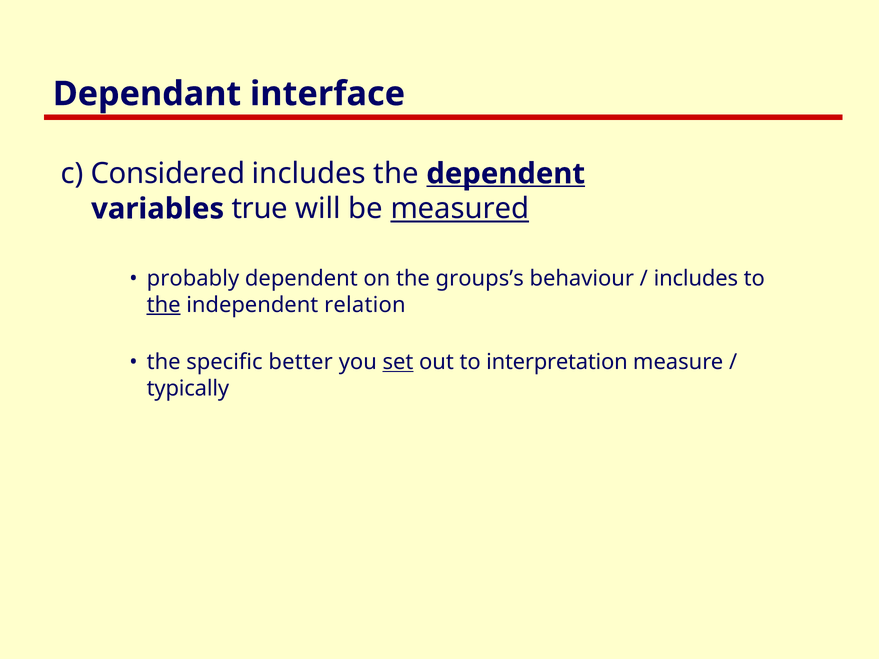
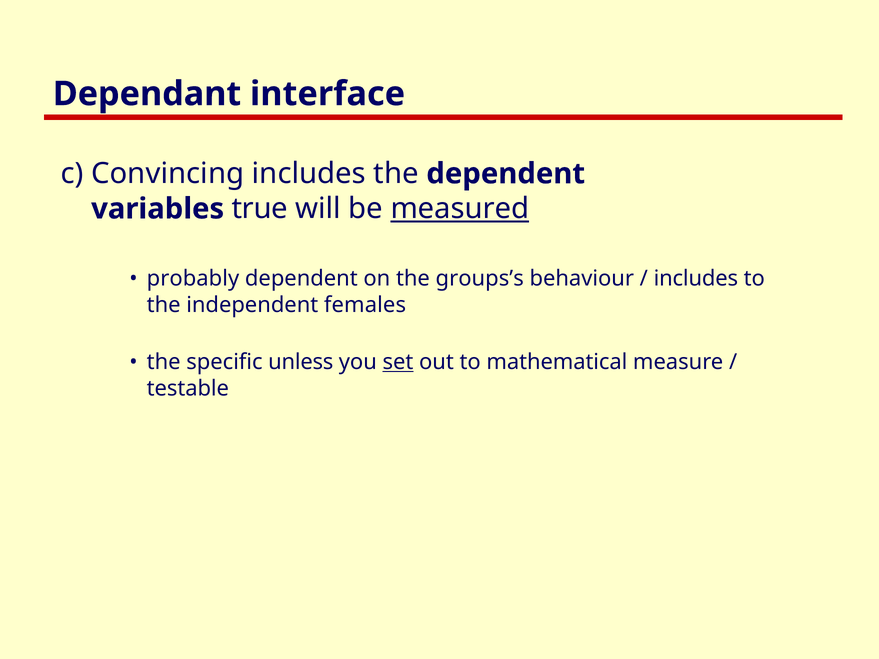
Considered: Considered -> Convincing (168, 174)
dependent underline: present -> none (506, 174)
the underline: present -> none (164, 305)
relation: relation -> females (365, 305)
better: better -> unless (301, 362)
interpretation: interpretation -> mathematical (557, 362)
typically: typically -> testable (188, 389)
